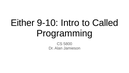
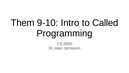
Either: Either -> Them (23, 23)
